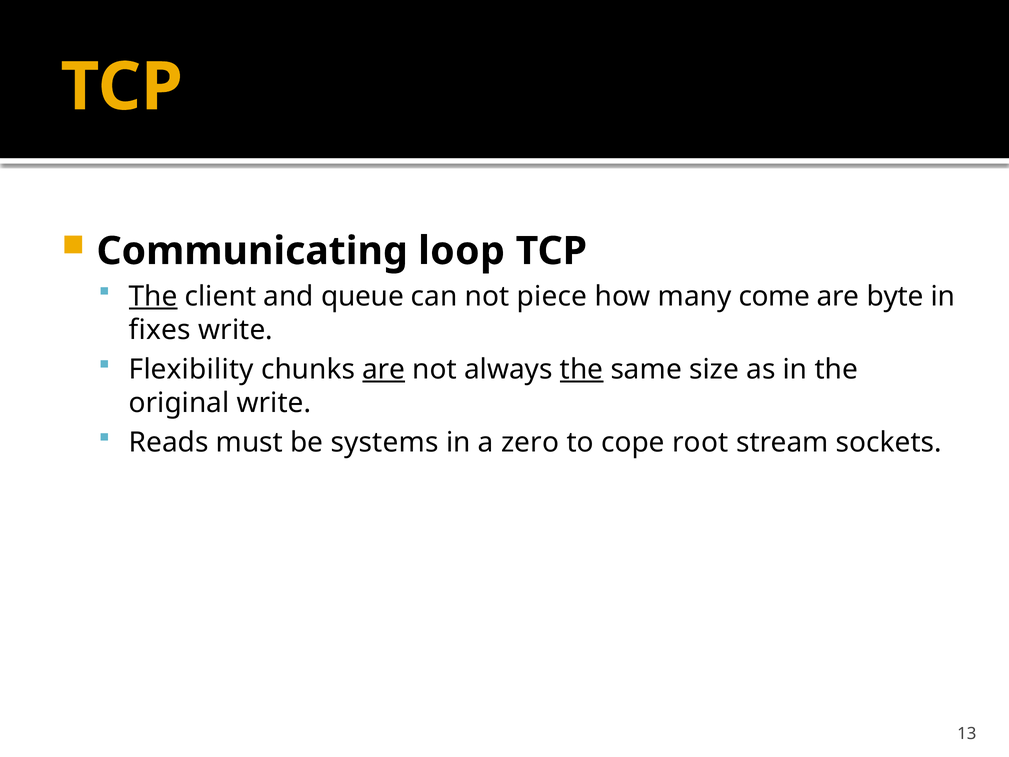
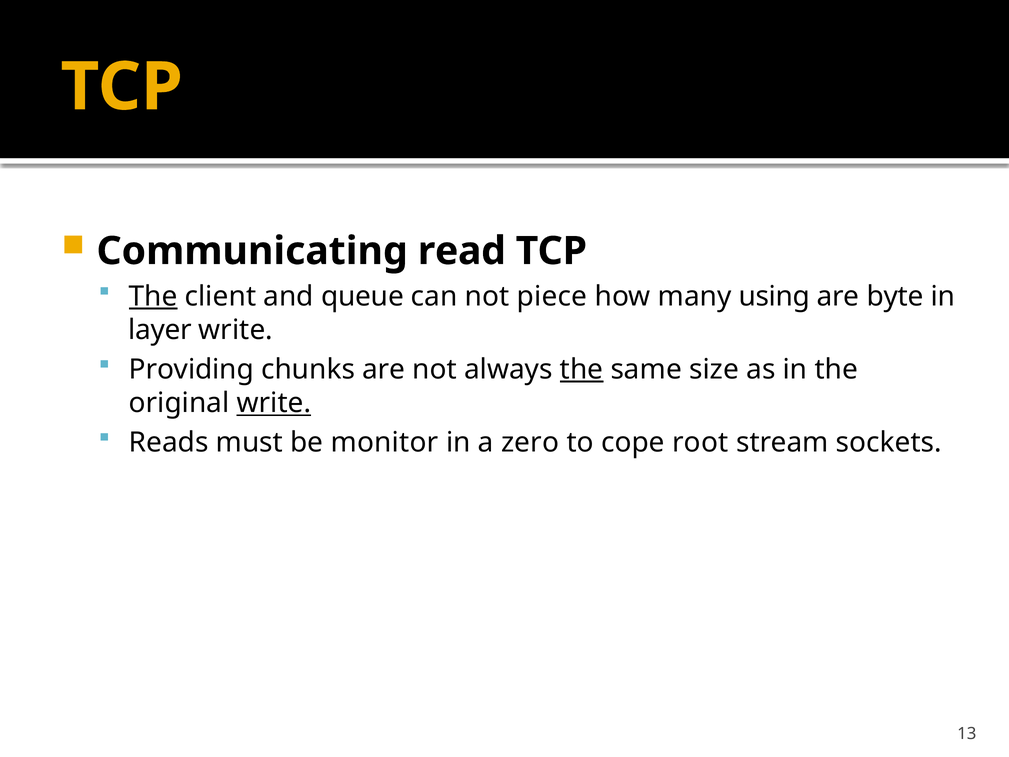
loop: loop -> read (462, 251)
come: come -> using (774, 296)
fixes: fixes -> layer (160, 330)
Flexibility: Flexibility -> Providing (191, 369)
are underline: present -> none (384, 369)
write underline: none -> present (274, 403)
systems: systems -> monitor (385, 442)
